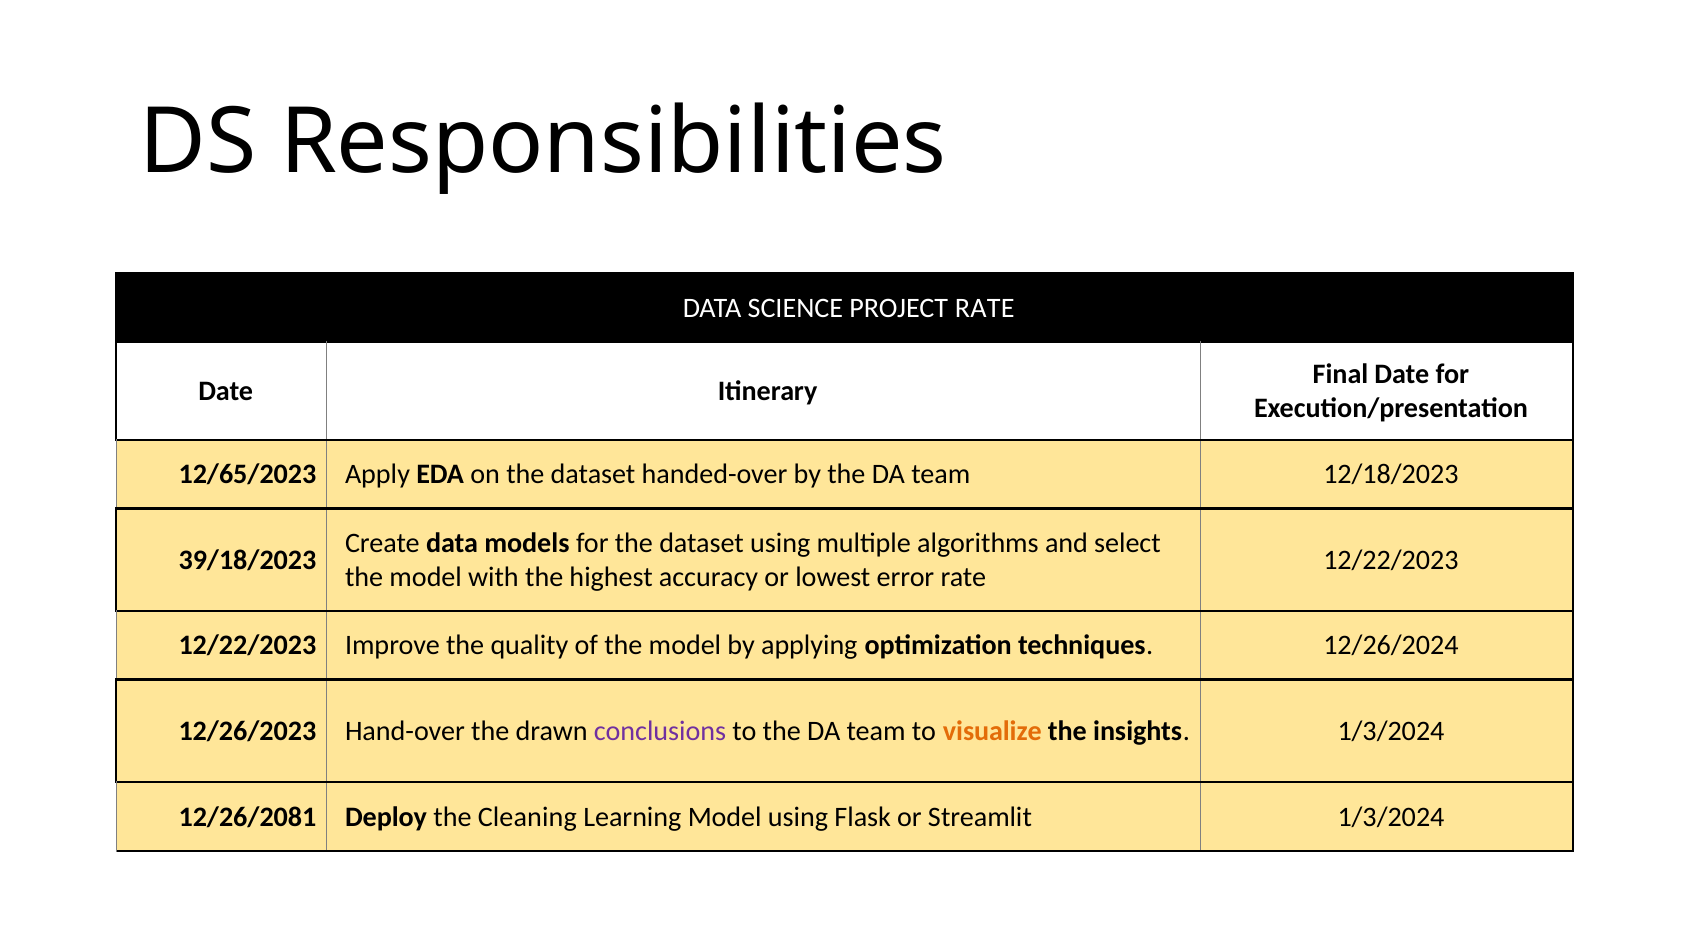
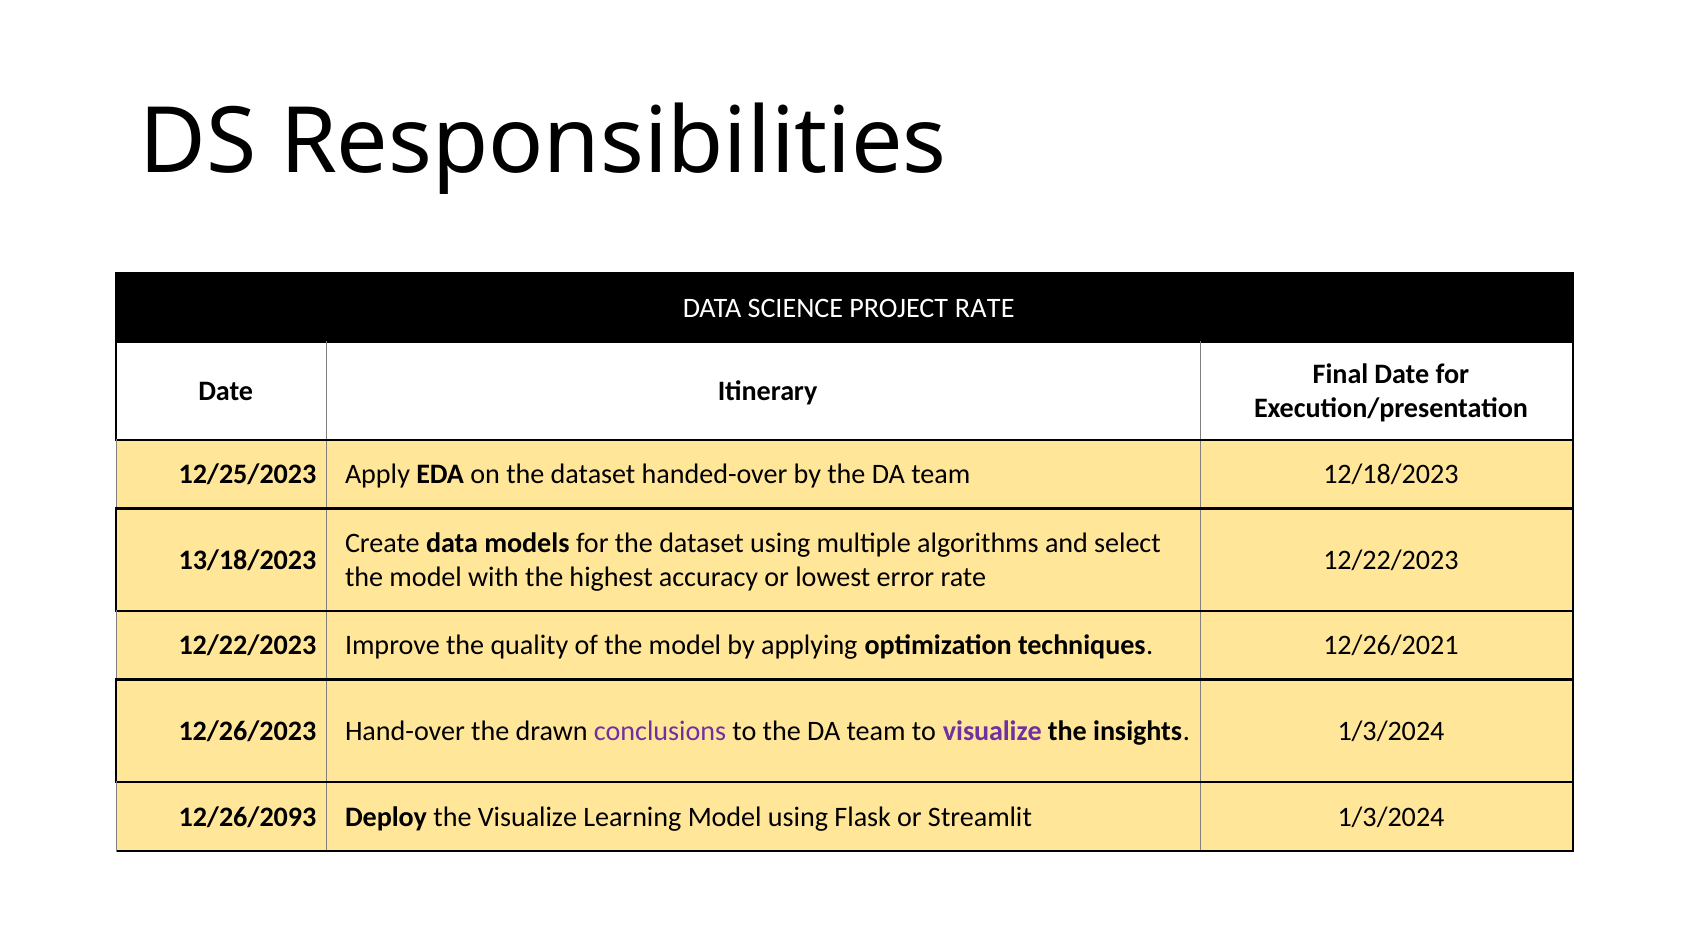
12/65/2023: 12/65/2023 -> 12/25/2023 (247, 474)
39/18/2023: 39/18/2023 -> 13/18/2023 (247, 560)
12/26/2024: 12/26/2024 -> 12/26/2021 (1391, 645)
visualize colour: orange -> purple (992, 731)
12/26/2081: 12/26/2081 -> 12/26/2093 (247, 816)
the Cleaning: Cleaning -> Visualize (527, 816)
